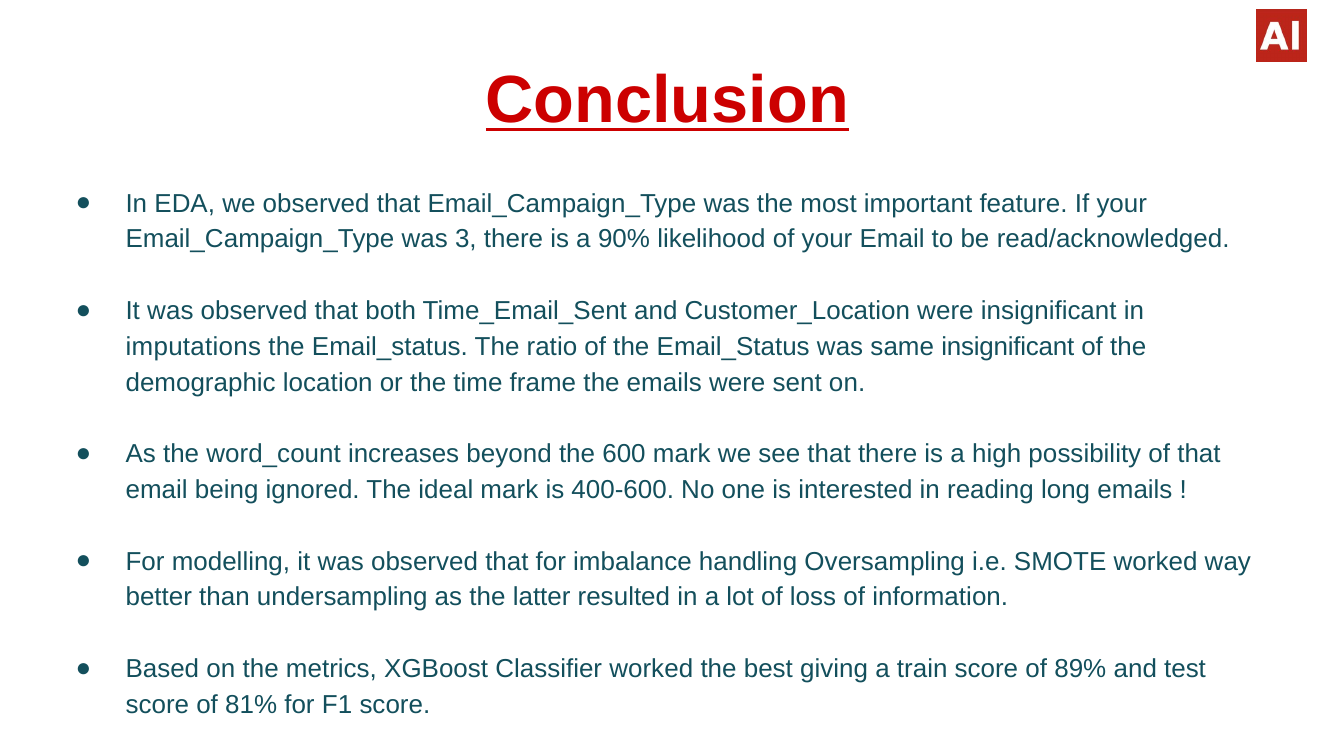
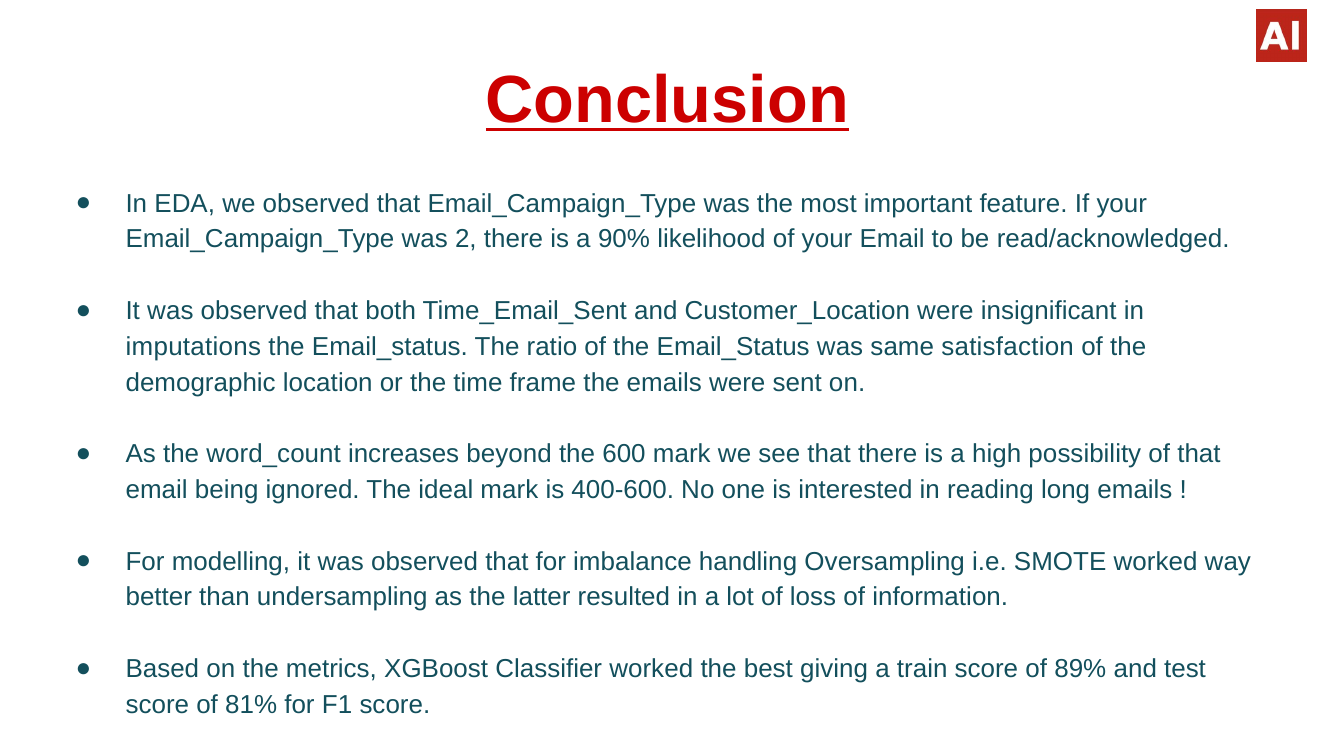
3: 3 -> 2 (466, 239)
same insignificant: insignificant -> satisfaction (1008, 347)
